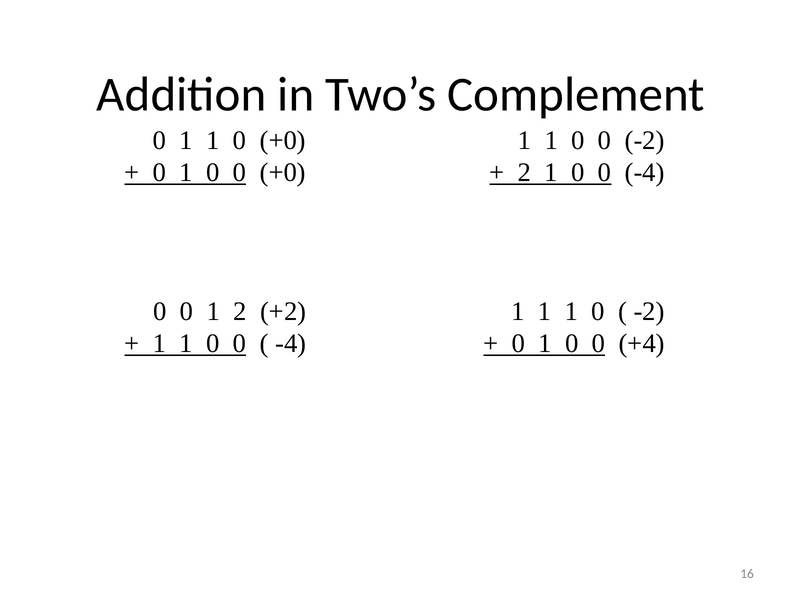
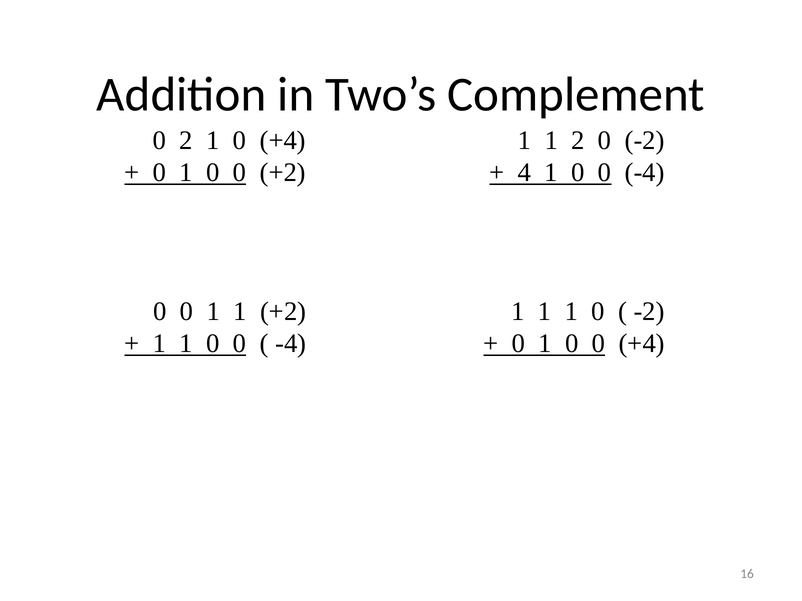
1: 1 -> 2 (186, 141)
1 0 +0: +0 -> +4 (283, 141)
0: 0 -> 2 (578, 141)
0 0 +0: +0 -> +2 (283, 173)
2: 2 -> 4 (524, 173)
0 1 2: 2 -> 1 (240, 312)
